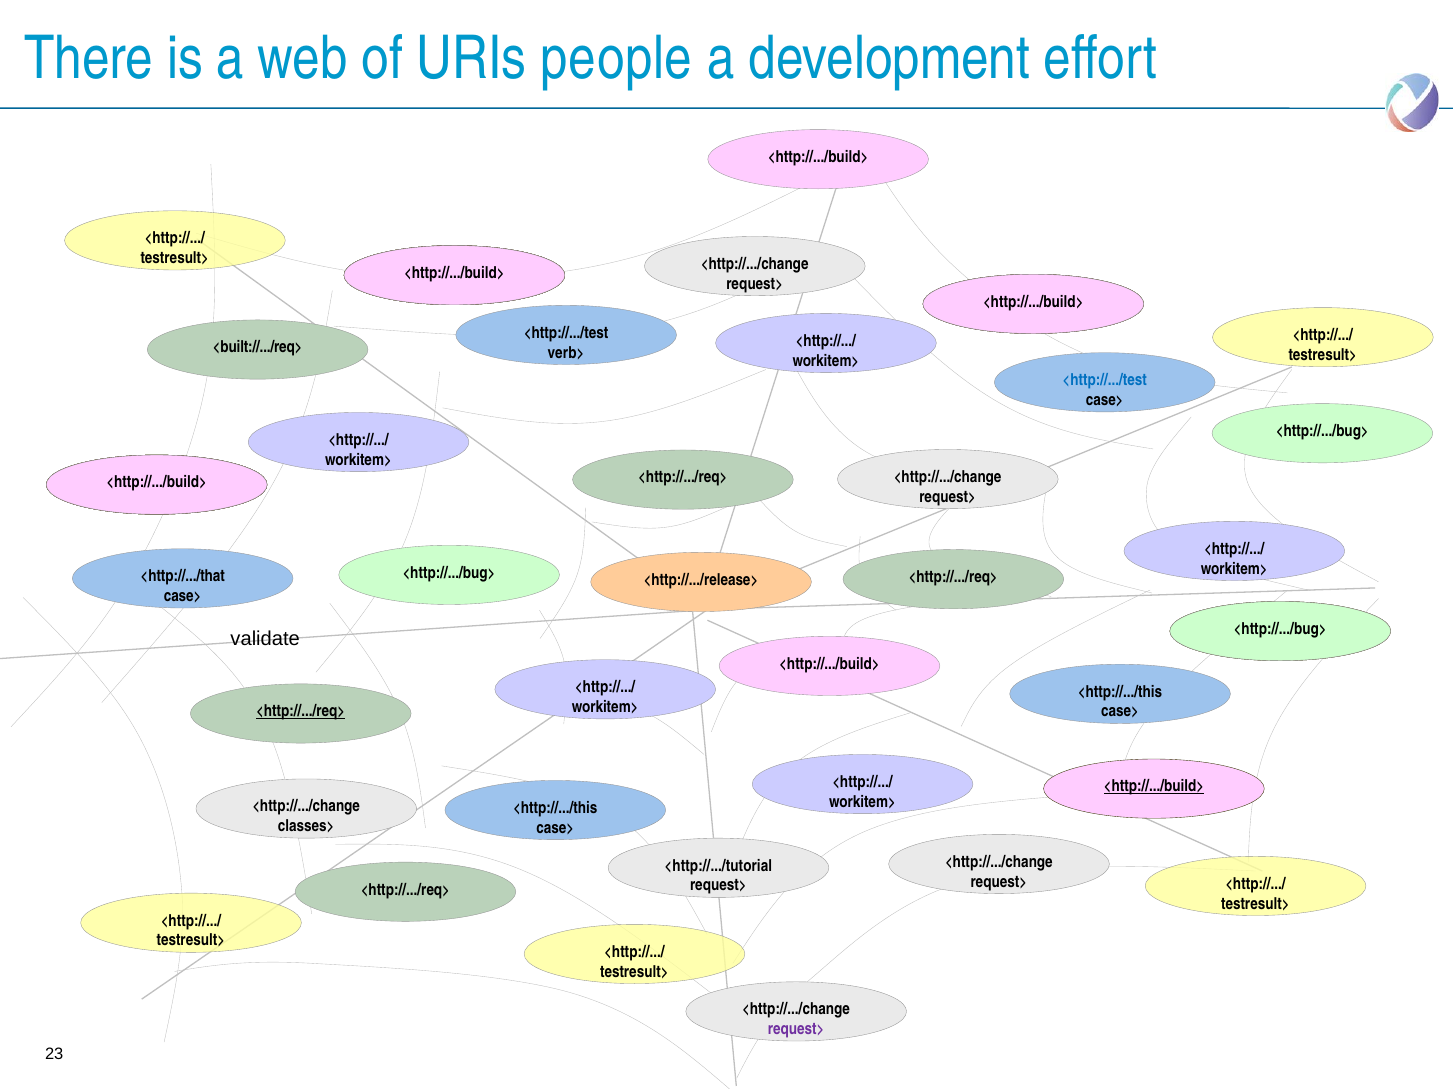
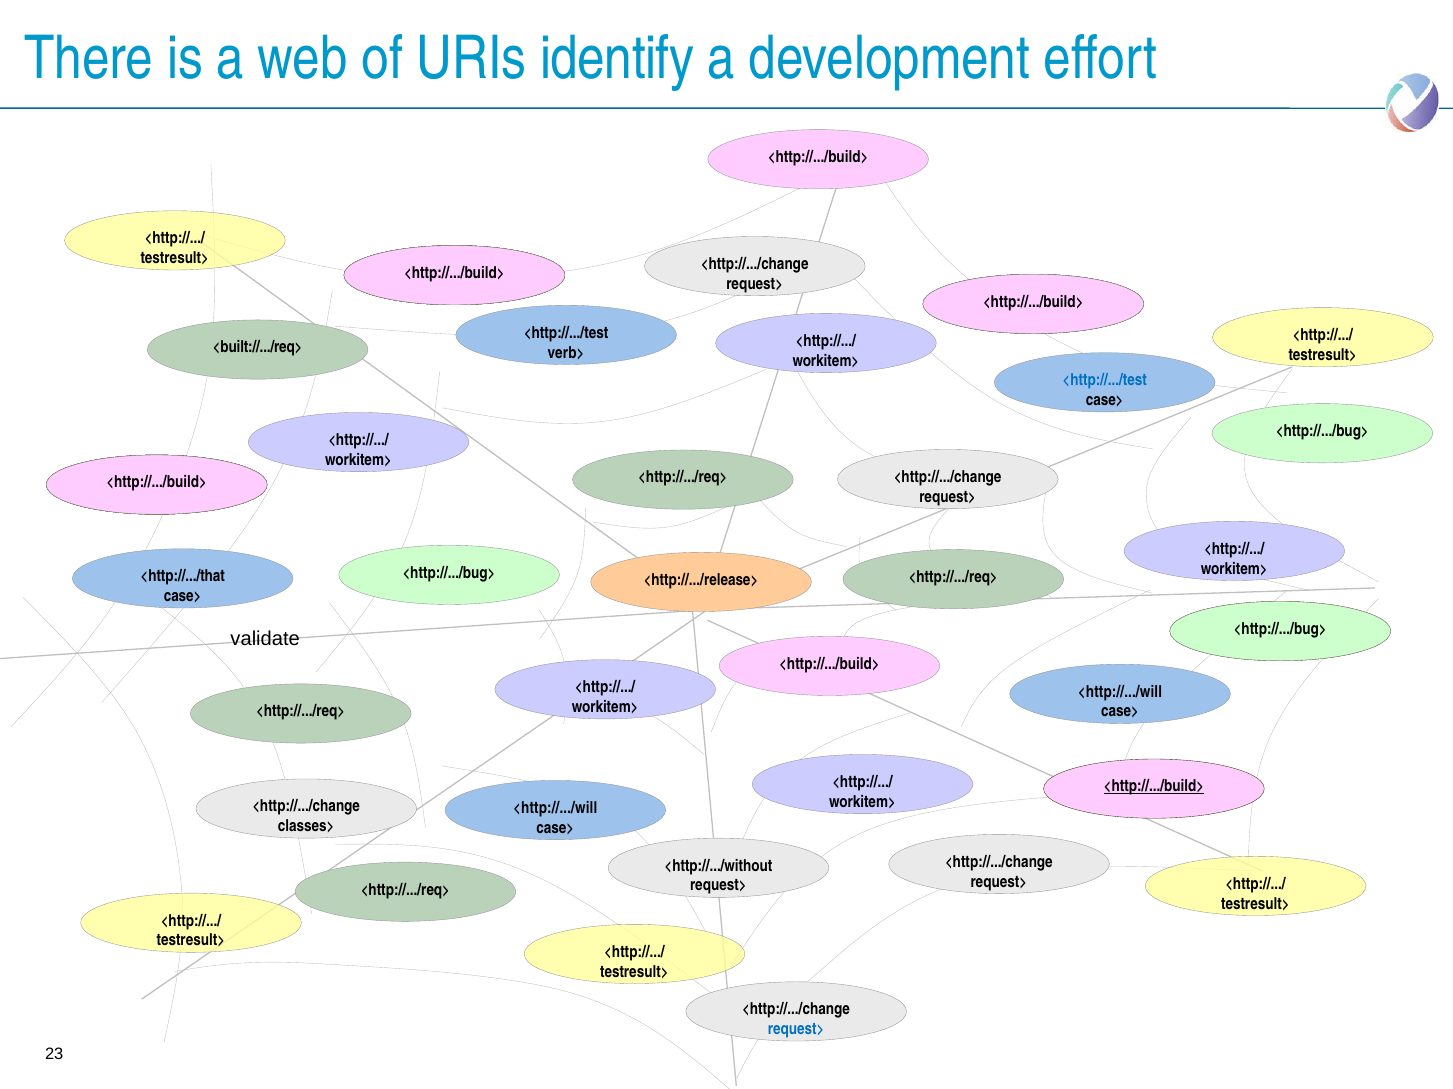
people: people -> identify (617, 58)
<http://.../this: <http://.../this -> <http://.../will (1120, 692)
<http://.../req> underline: present -> none (301, 712)
<http://.../this: <http://.../this -> <http://.../will (555, 808)
<http://.../tutorial: <http://.../tutorial -> <http://.../without (718, 866)
request> colour: purple -> blue (796, 1030)
